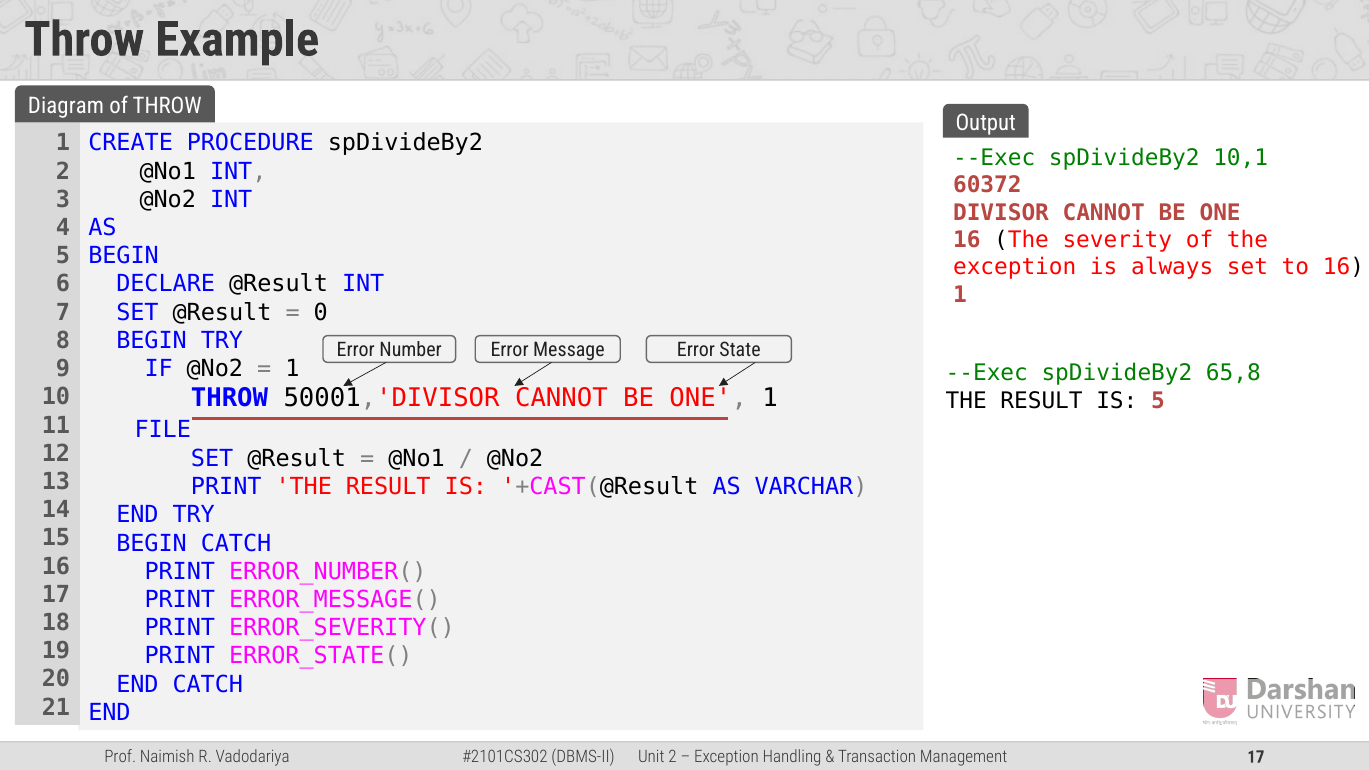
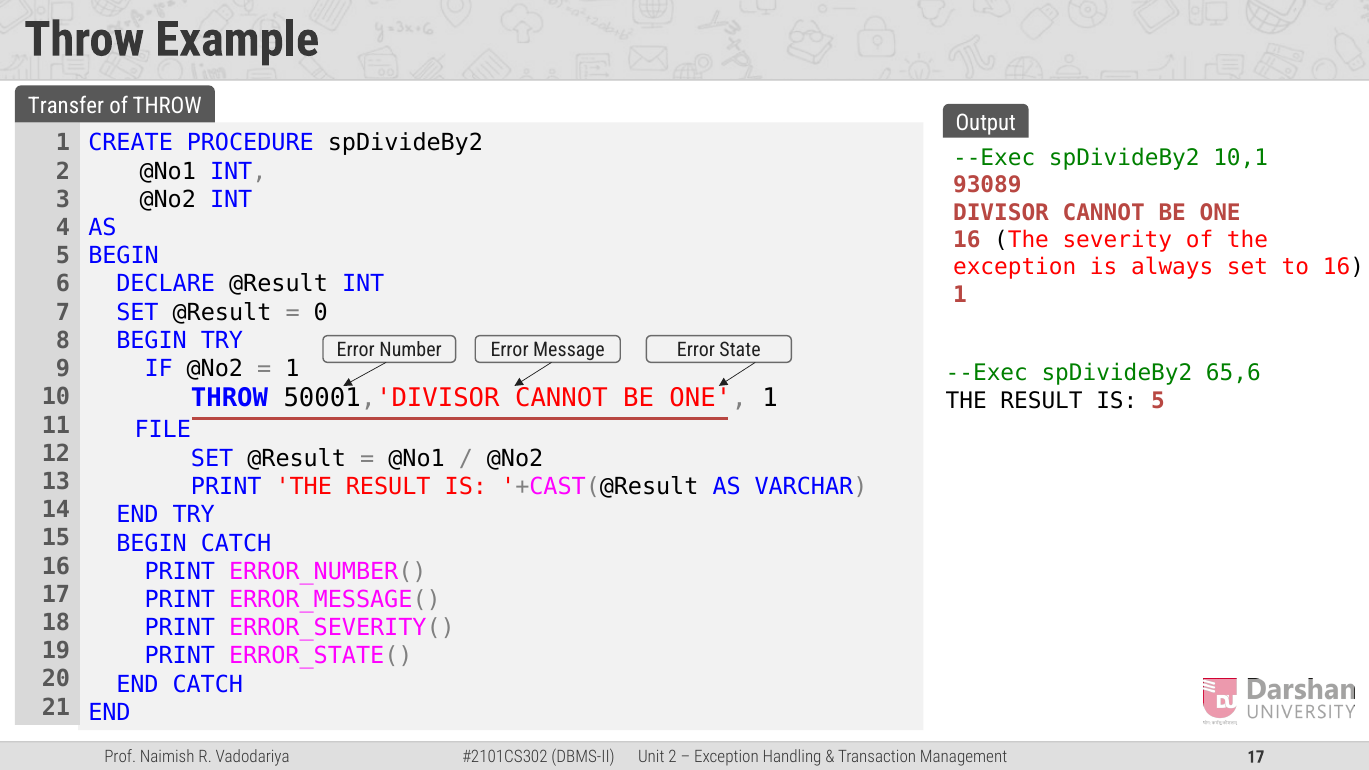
Diagram: Diagram -> Transfer (66, 106)
60372: 60372 -> 93089 (987, 185)
65,8: 65,8 -> 65,6 (1233, 373)
